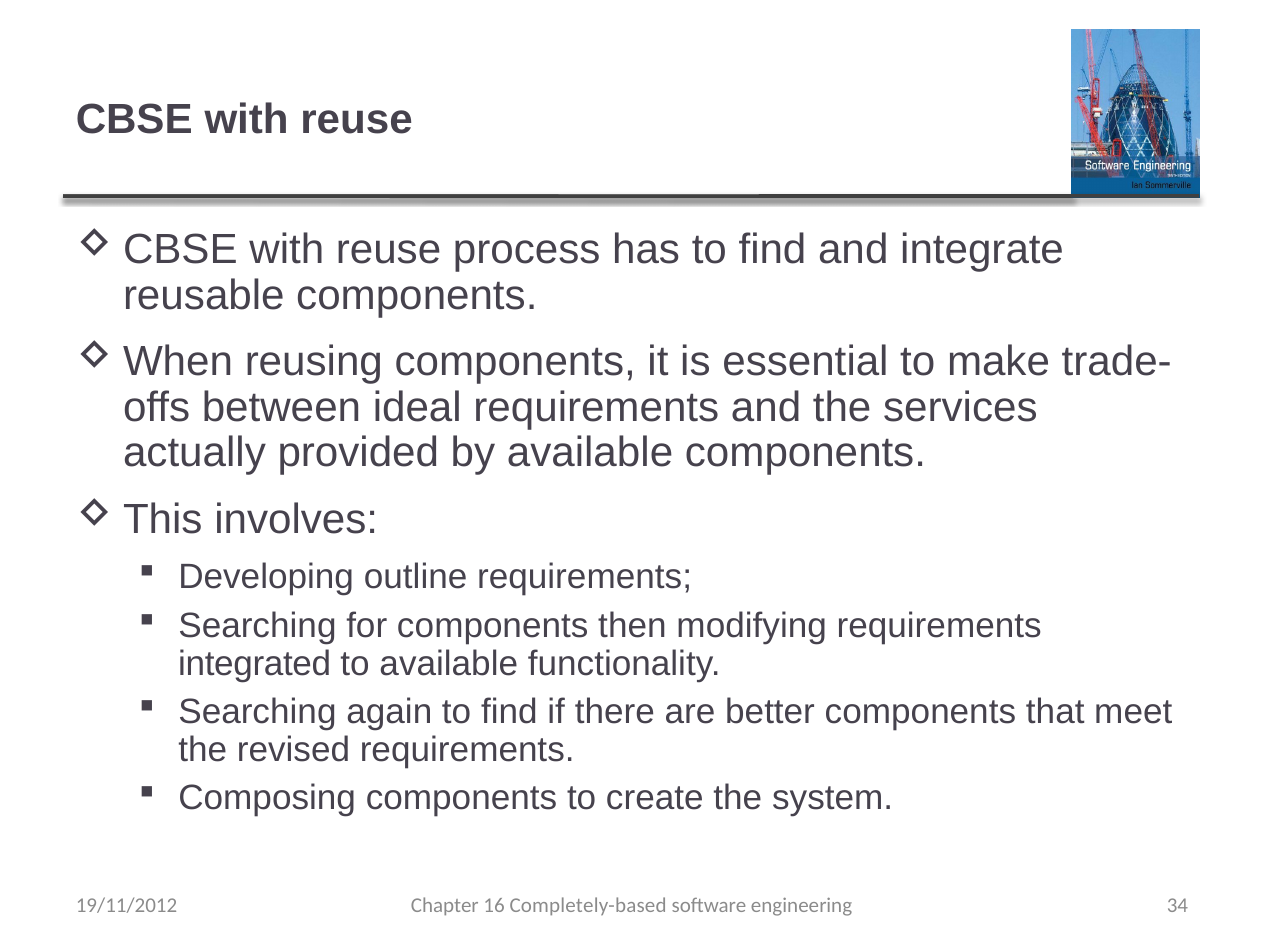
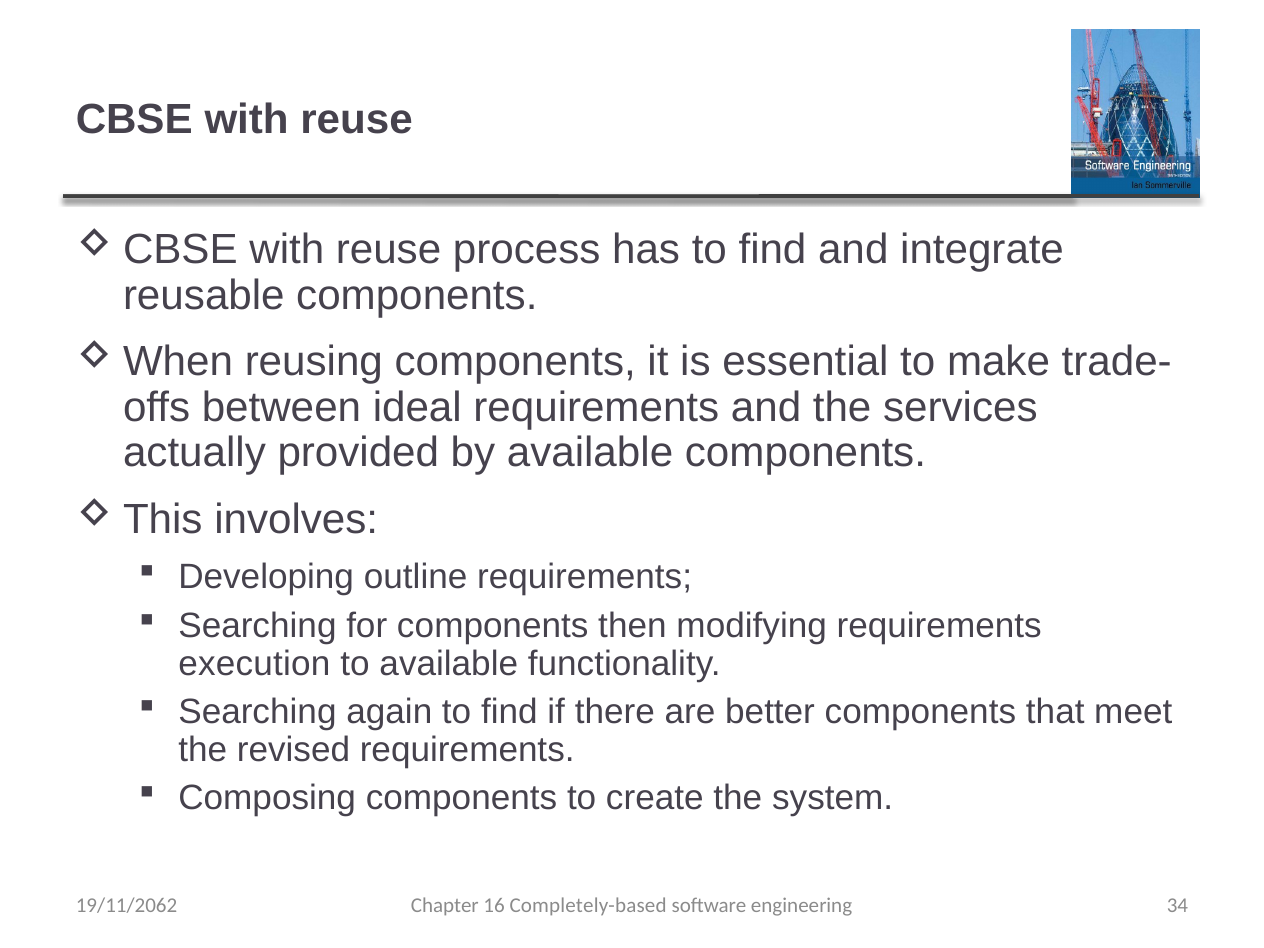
integrated: integrated -> execution (254, 664)
19/11/2012: 19/11/2012 -> 19/11/2062 (127, 905)
